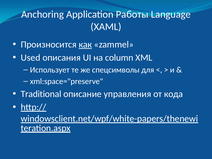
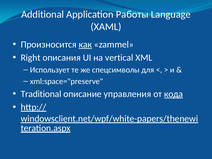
Anchoring: Anchoring -> Additional (43, 14)
Used: Used -> Right (31, 58)
column: column -> vertical (119, 58)
кода underline: none -> present (174, 94)
